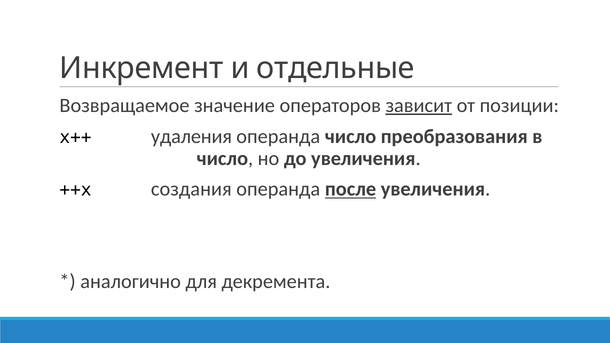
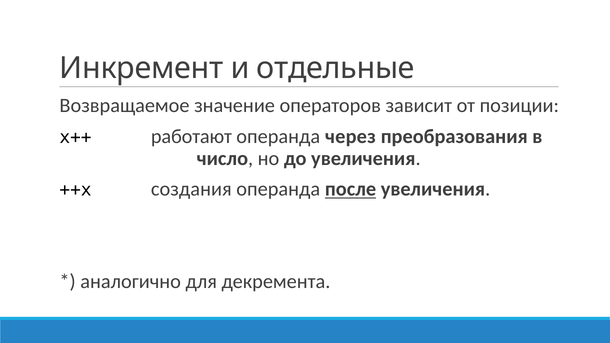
зависит underline: present -> none (419, 106)
удаления: удаления -> работают (191, 136)
операнда число: число -> через (350, 136)
